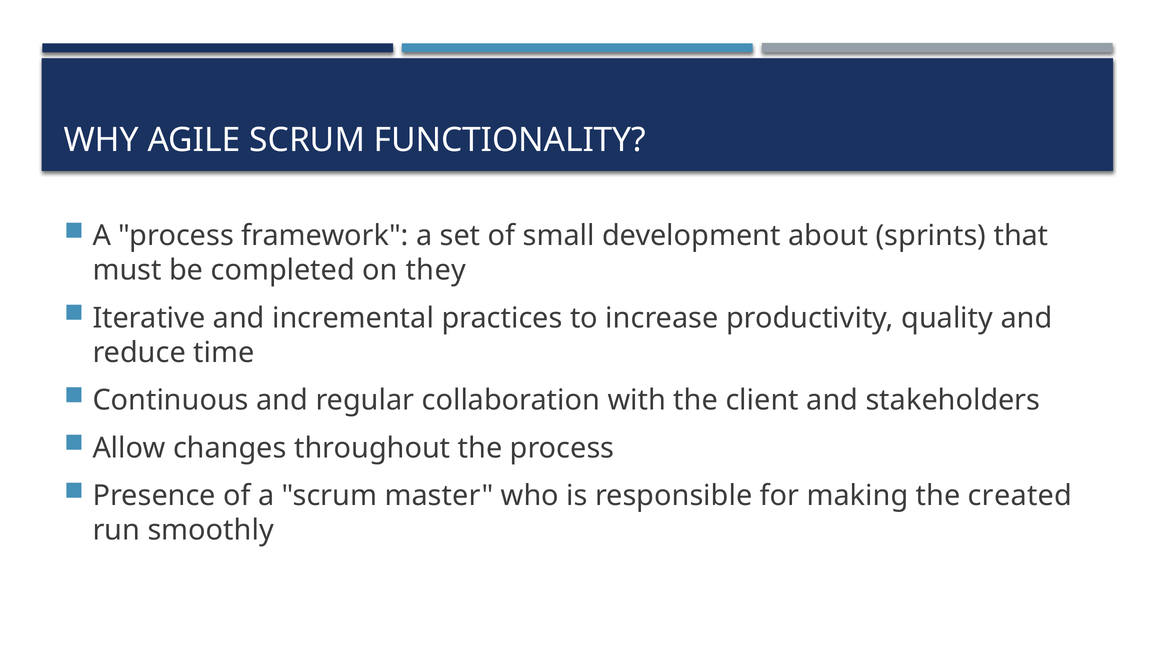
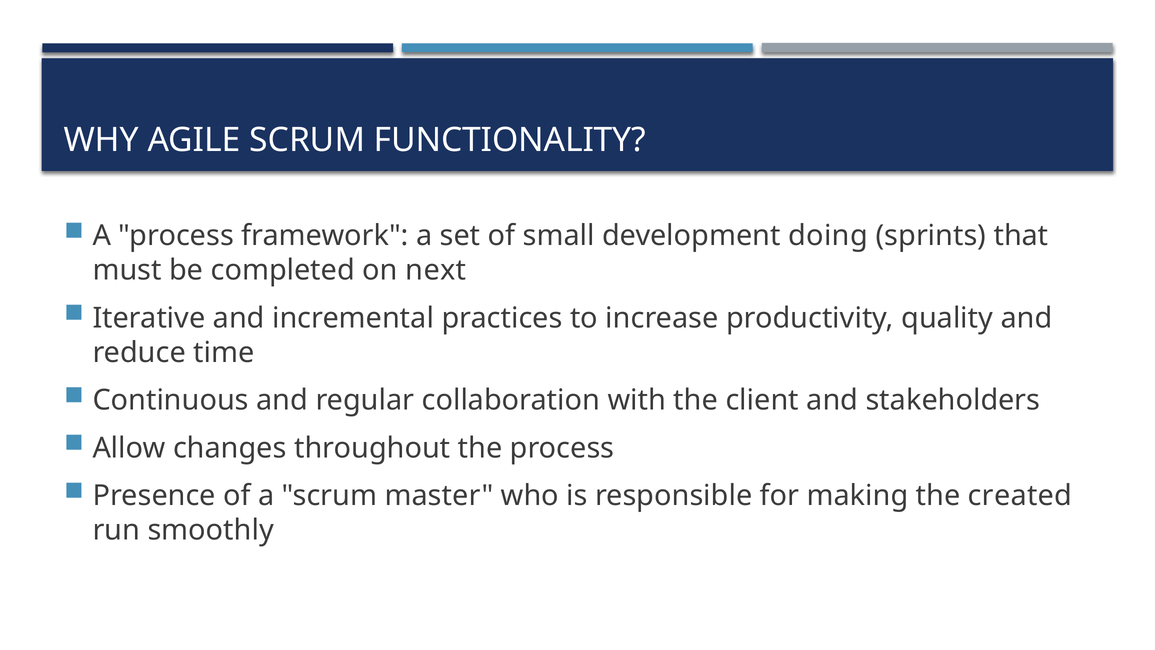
about: about -> doing (828, 236)
they: they -> next (436, 270)
